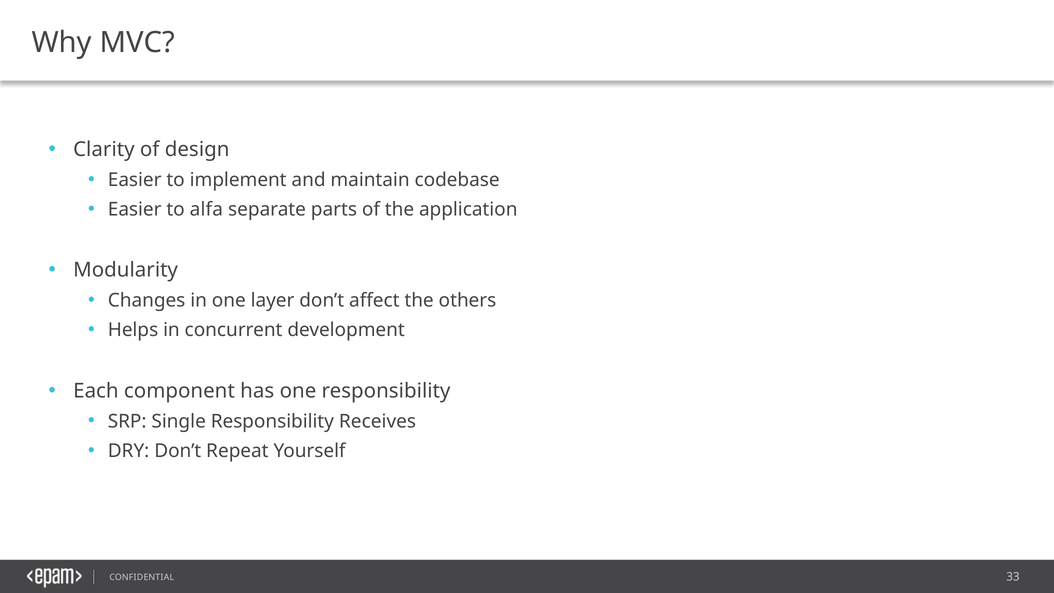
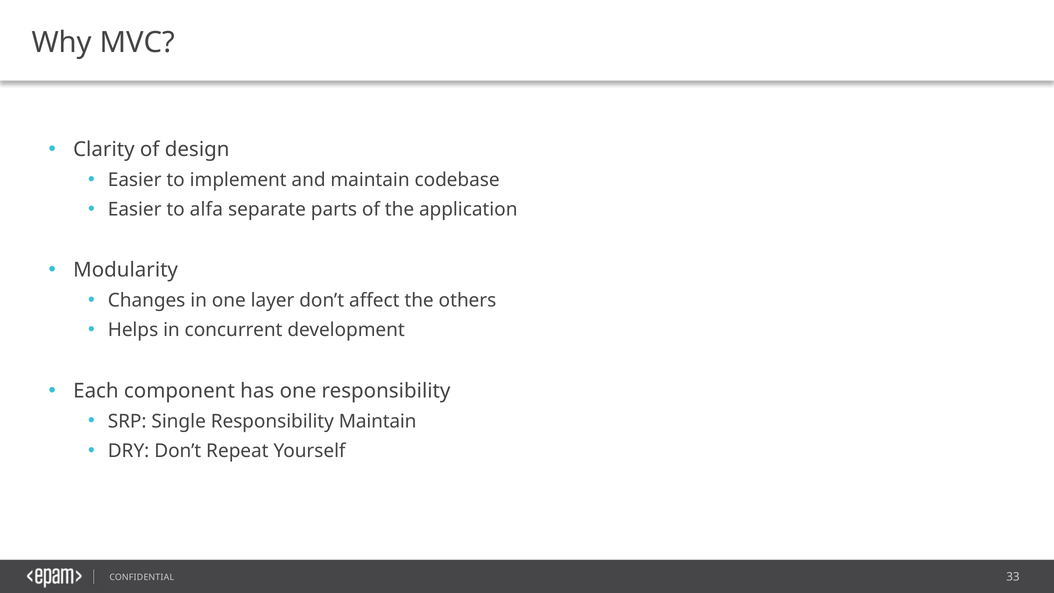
Responsibility Receives: Receives -> Maintain (378, 421)
